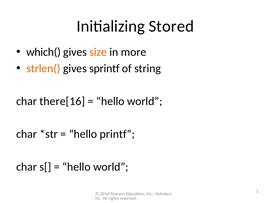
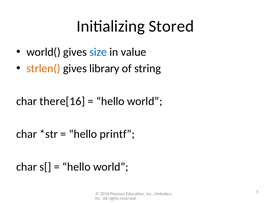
which(: which( -> world( (44, 52)
size colour: orange -> blue (98, 52)
more: more -> value (134, 52)
sprintf: sprintf -> library (104, 69)
